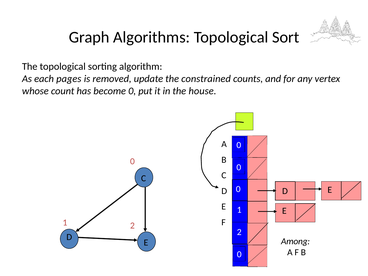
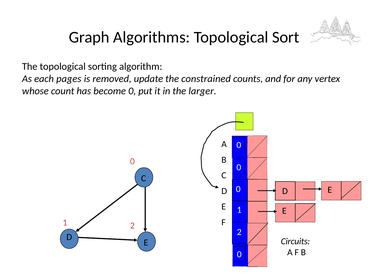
house: house -> larger (202, 91)
Among: Among -> Circuits (295, 241)
